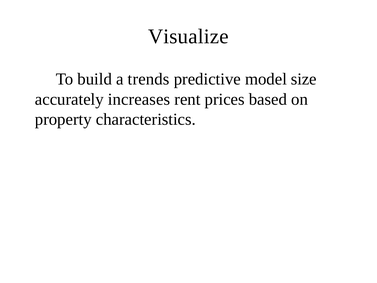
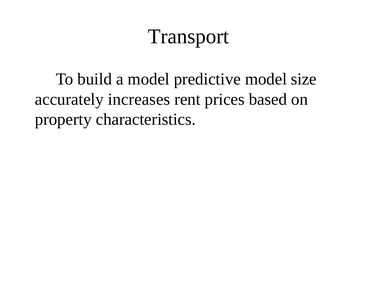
Visualize: Visualize -> Transport (188, 36)
a trends: trends -> model (149, 79)
